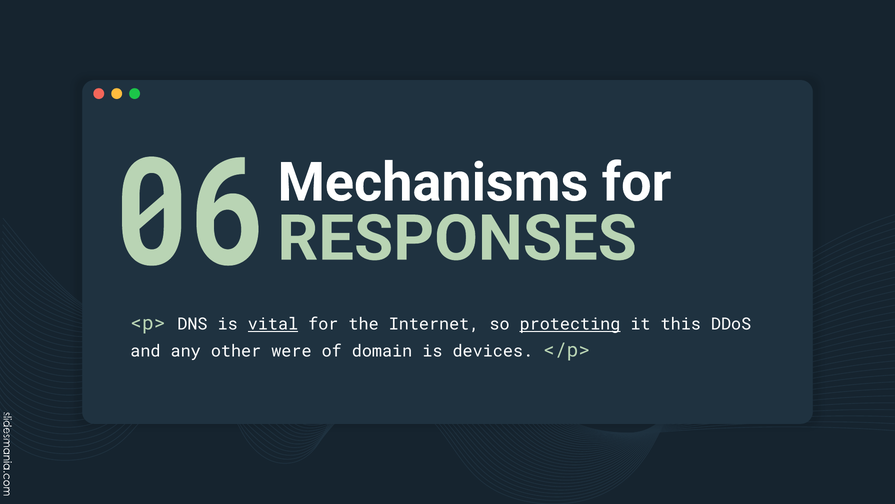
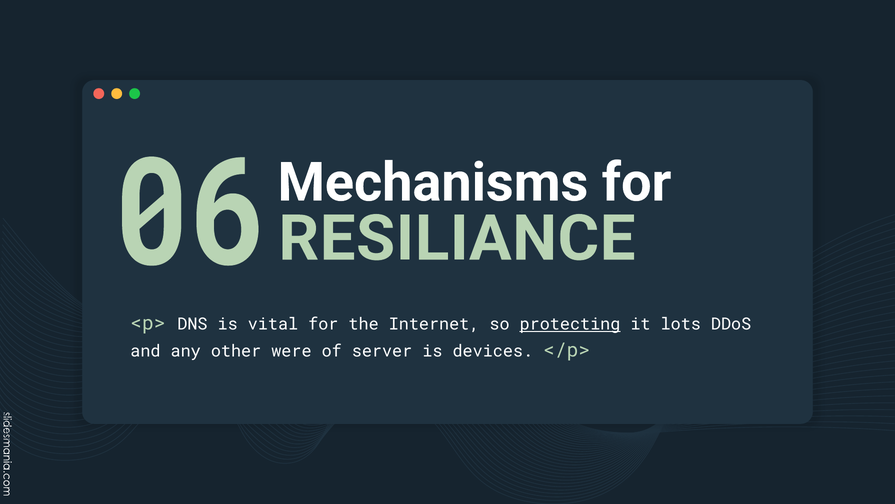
RESPONSES: RESPONSES -> RESILIANCE (457, 239)
vital underline: present -> none (273, 324)
this: this -> lots (681, 324)
domain: domain -> server (382, 351)
